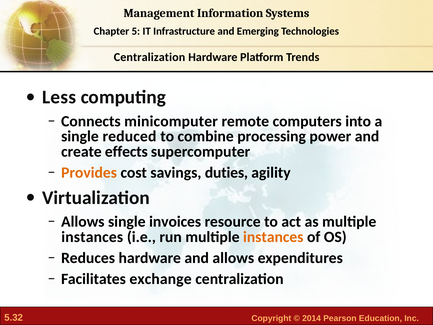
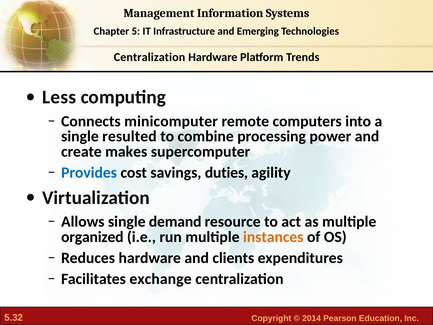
reduced: reduced -> resulted (129, 136)
effects: effects -> makes (126, 151)
Provides colour: orange -> blue (89, 172)
invoices: invoices -> demand (175, 222)
instances: instances -> organized (92, 237)
and allows: allows -> clients (233, 258)
